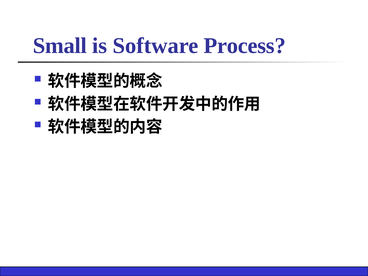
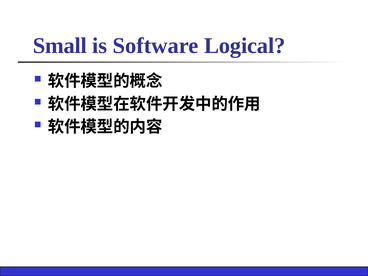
Process: Process -> Logical (245, 46)
